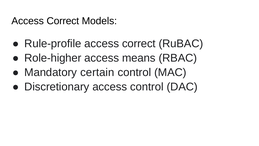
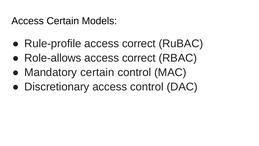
Correct: Correct -> Certain (63, 21)
Role-higher: Role-higher -> Role-allows (53, 58)
means: means -> correct (139, 58)
